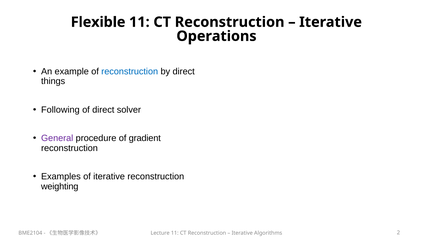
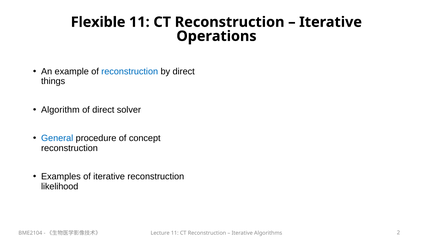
Following: Following -> Algorithm (60, 110)
General colour: purple -> blue (57, 138)
gradient: gradient -> concept (145, 138)
weighting: weighting -> likelihood (60, 186)
